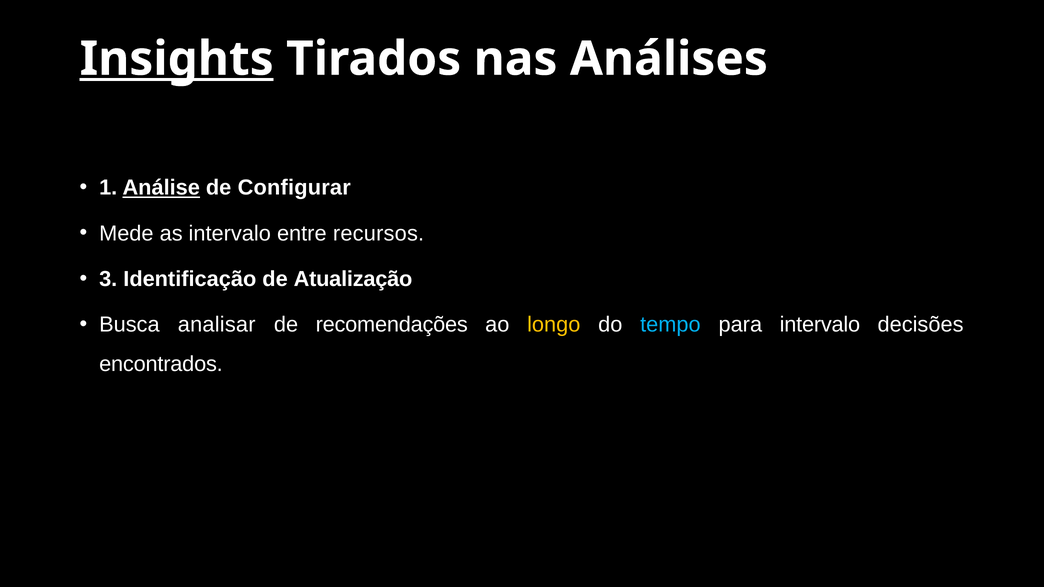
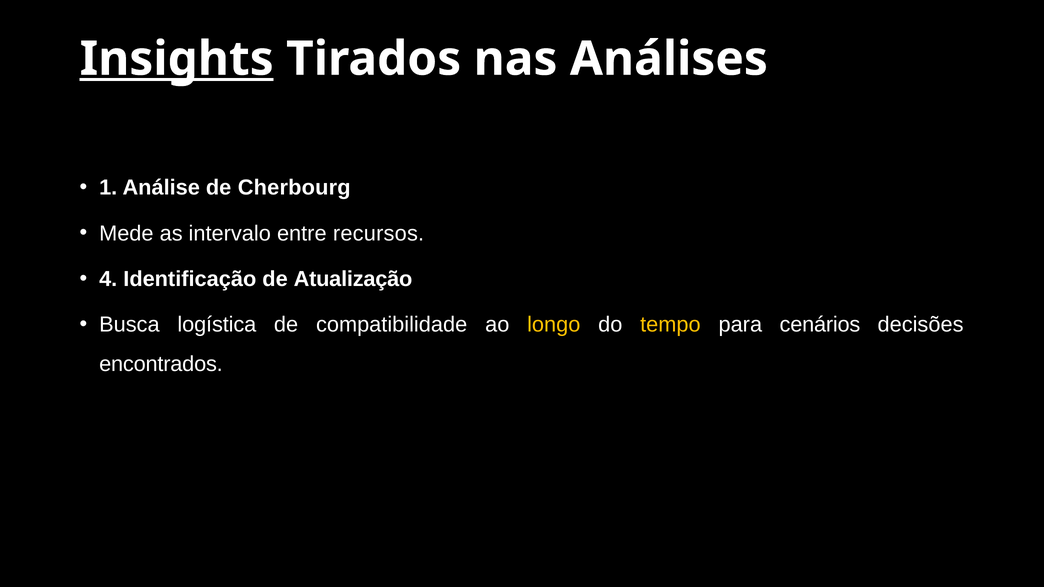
Análise underline: present -> none (161, 188)
Configurar: Configurar -> Cherbourg (294, 188)
3: 3 -> 4 (108, 279)
analisar: analisar -> logística (217, 325)
recomendações: recomendações -> compatibilidade (392, 325)
tempo colour: light blue -> yellow (670, 325)
para intervalo: intervalo -> cenários (820, 325)
